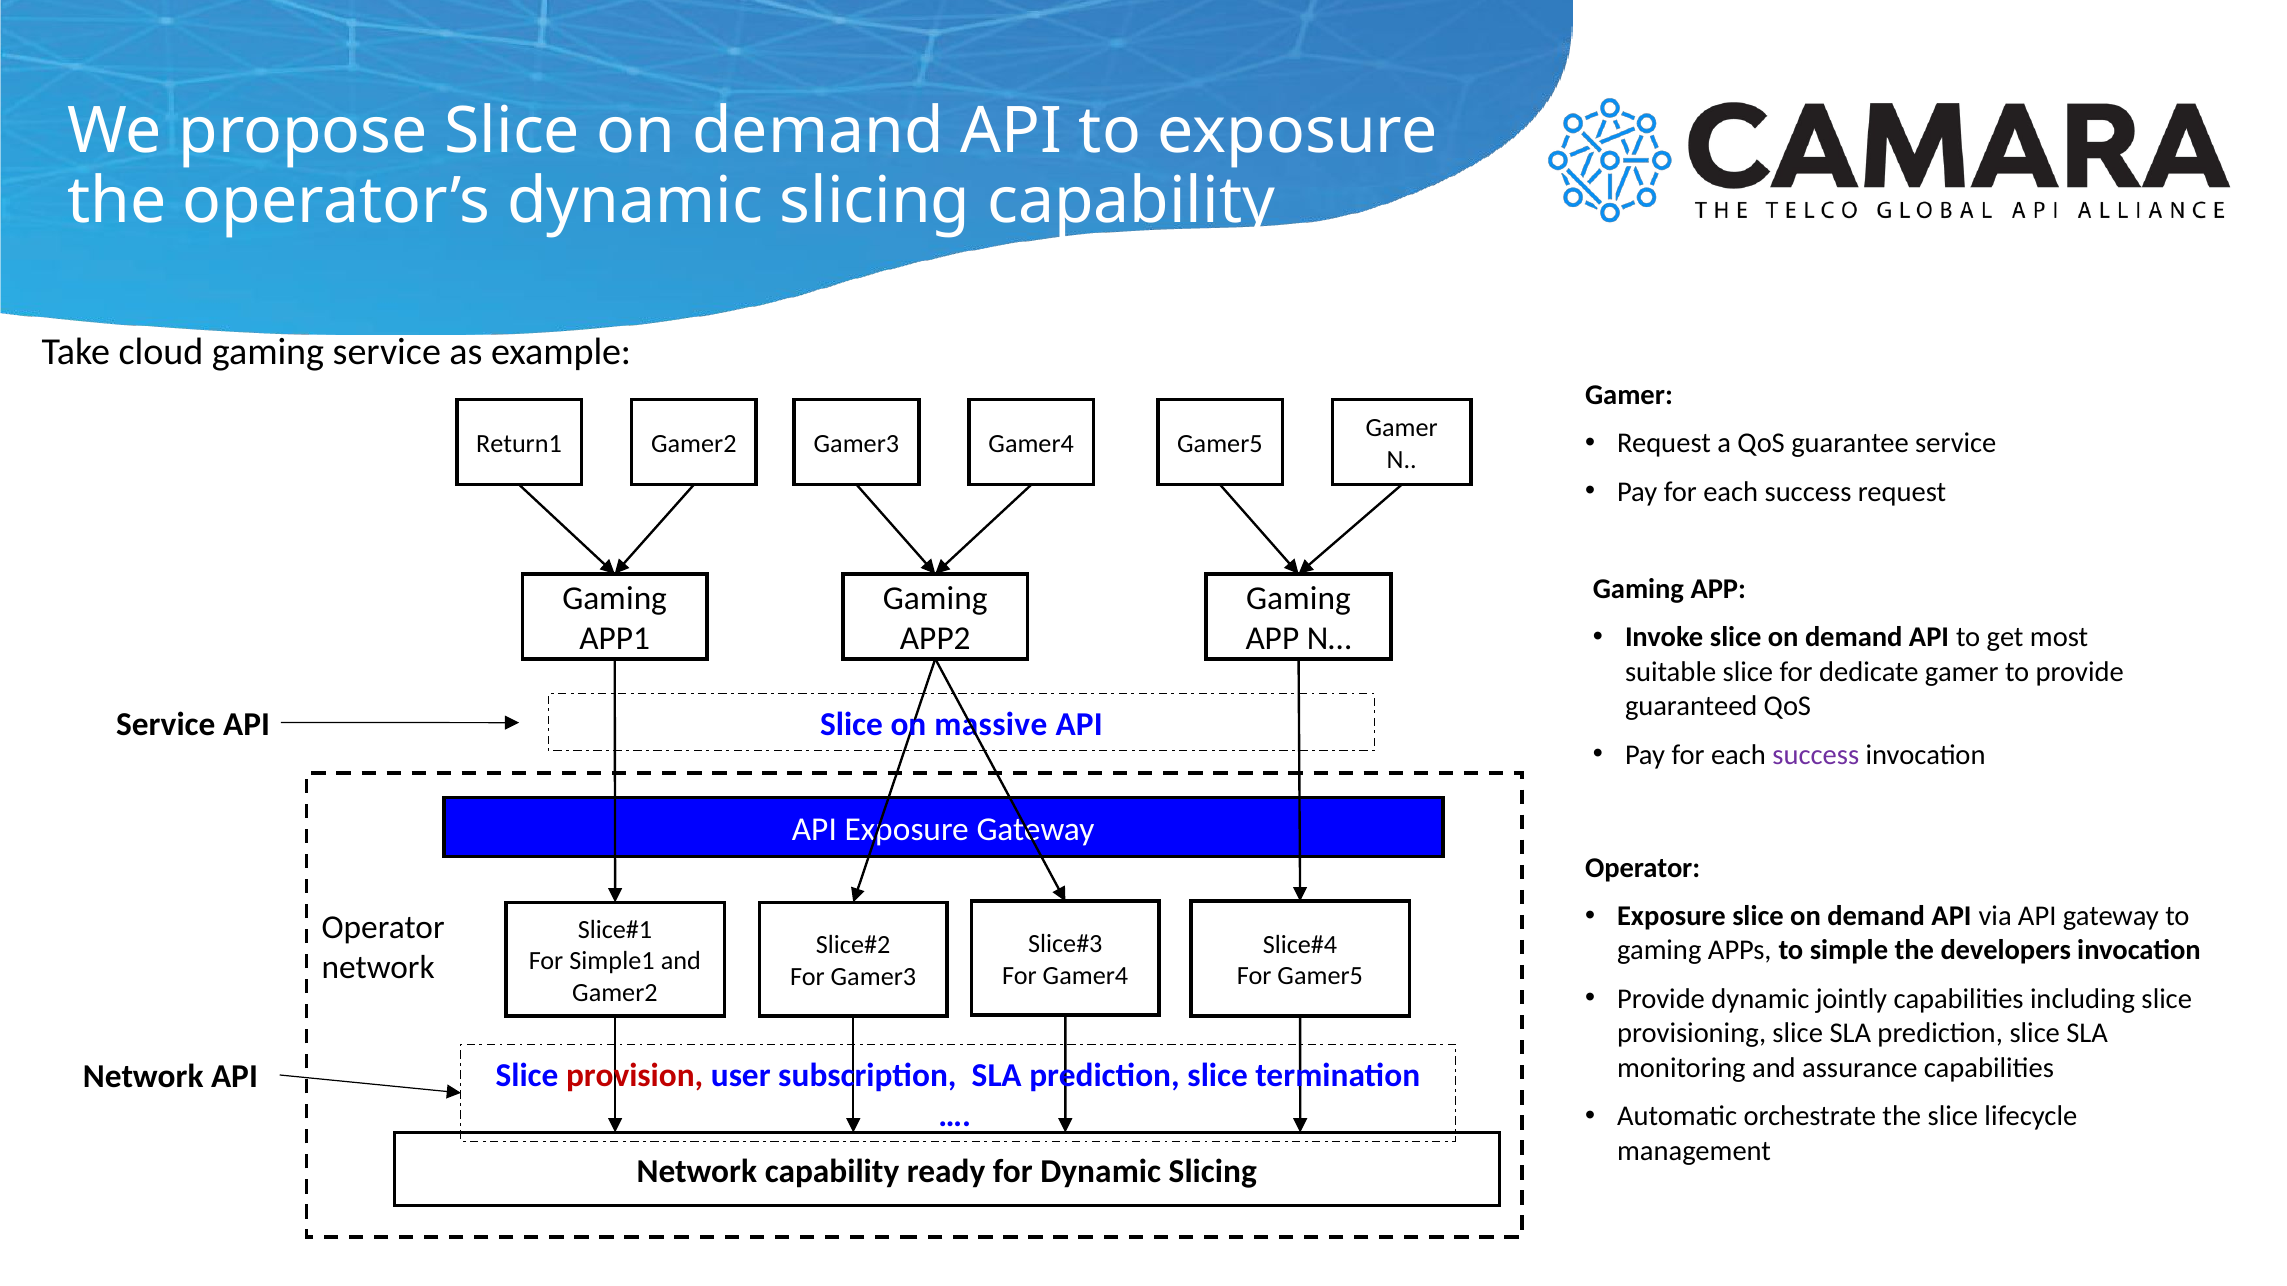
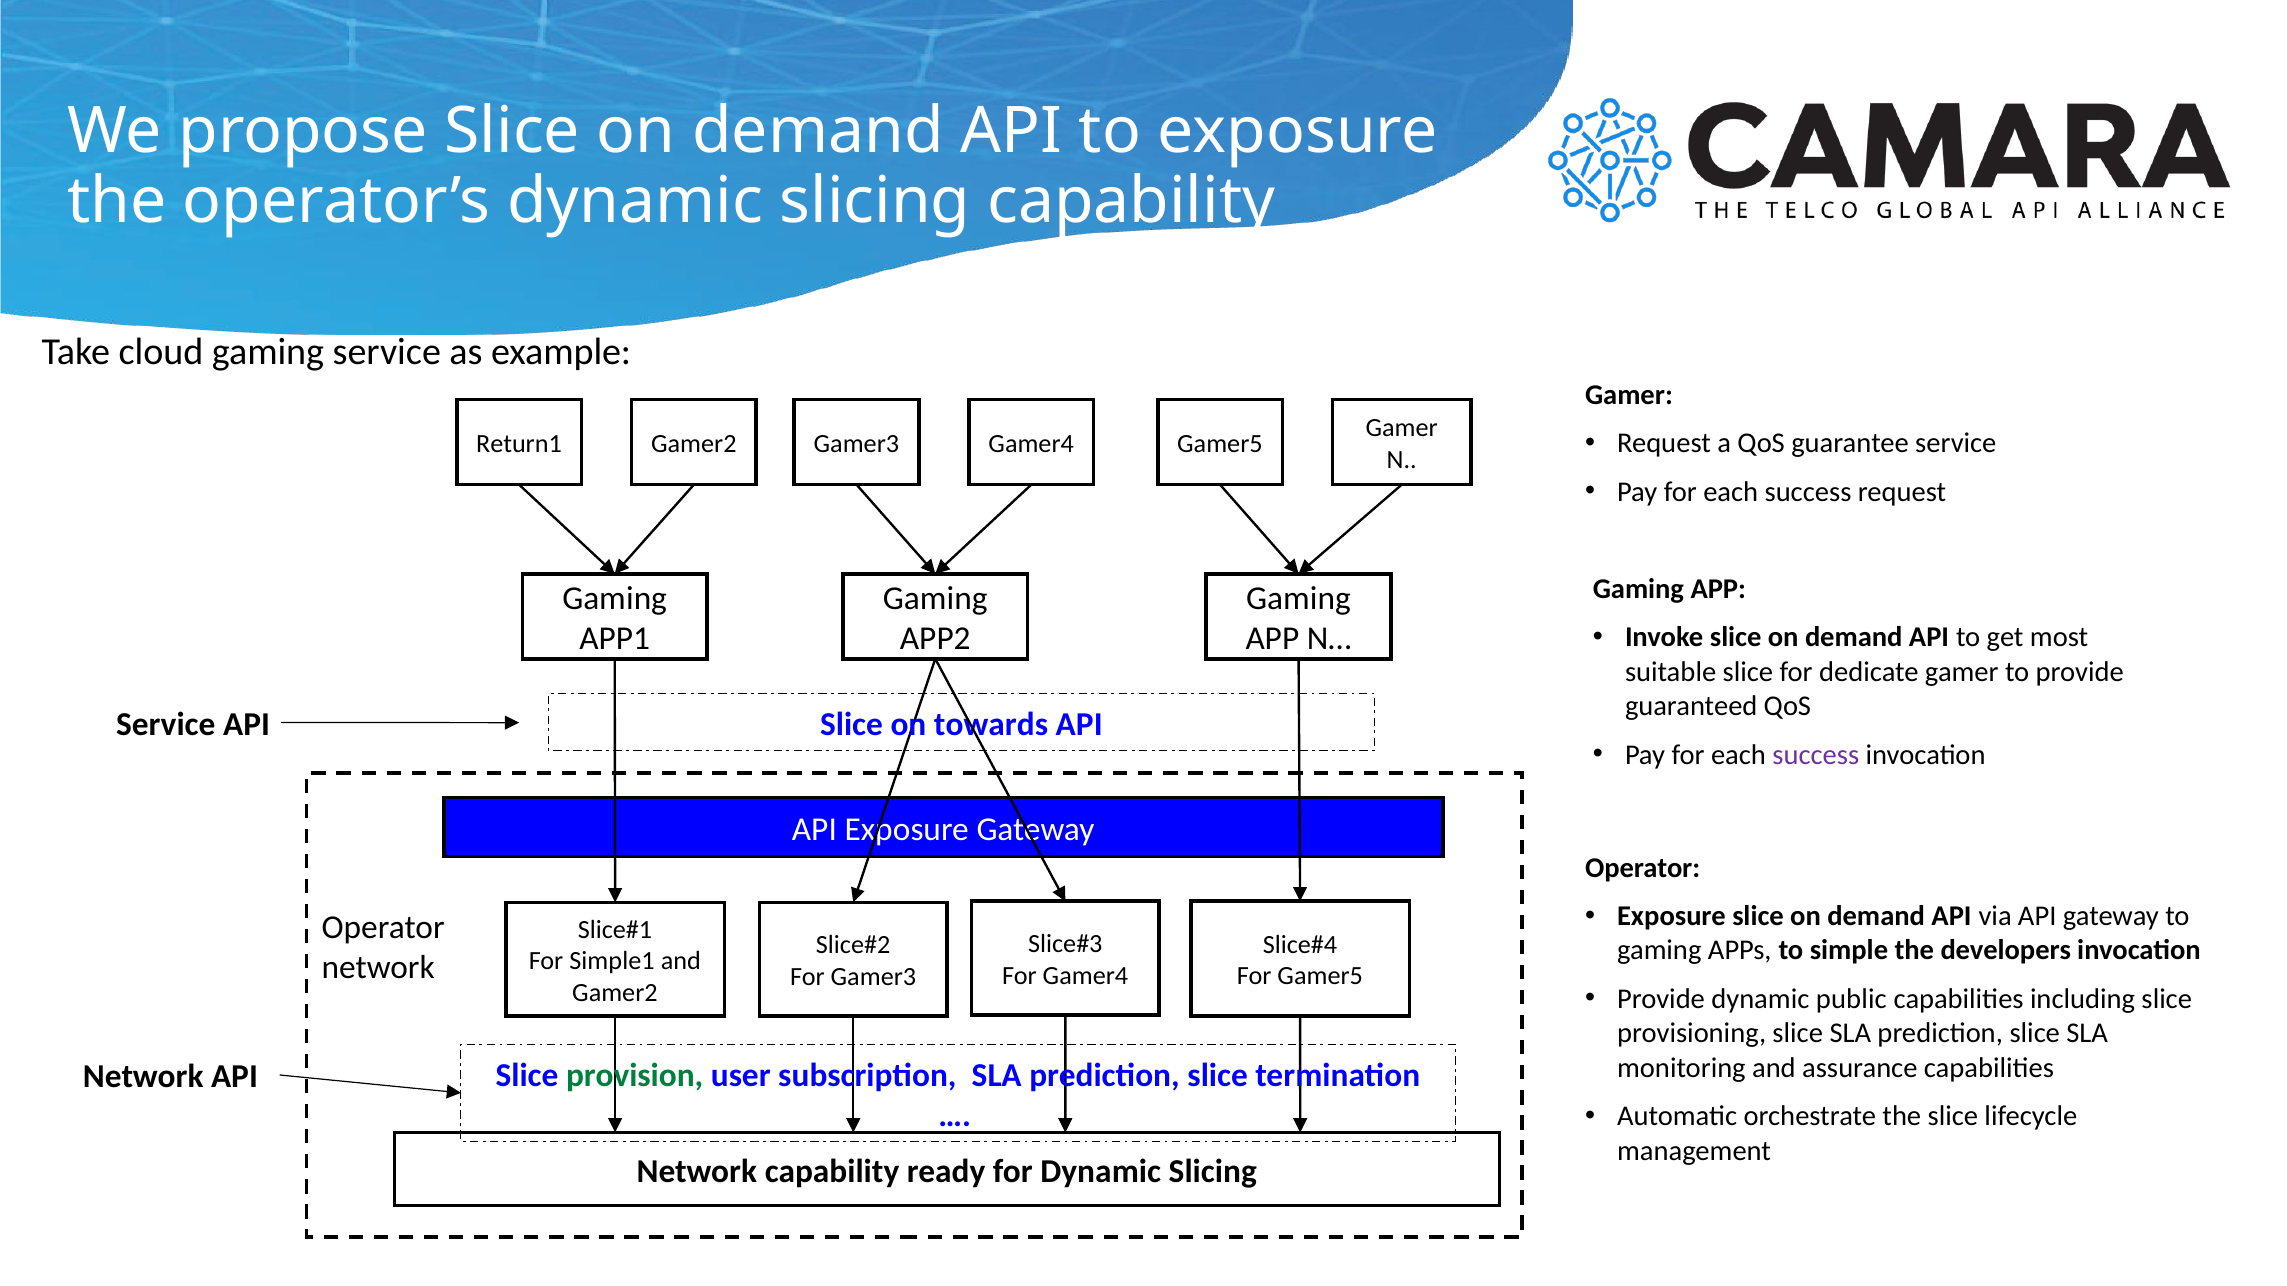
massive: massive -> towards (991, 725)
jointly: jointly -> public (1851, 999)
provision colour: red -> green (635, 1076)
